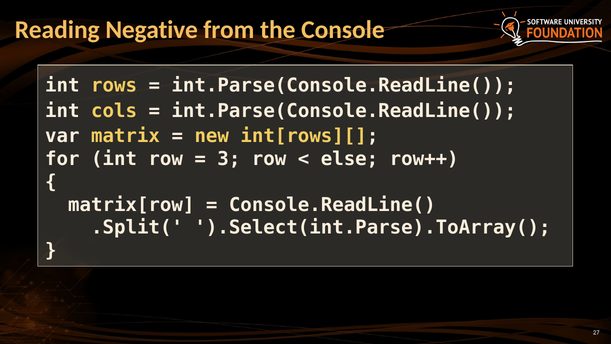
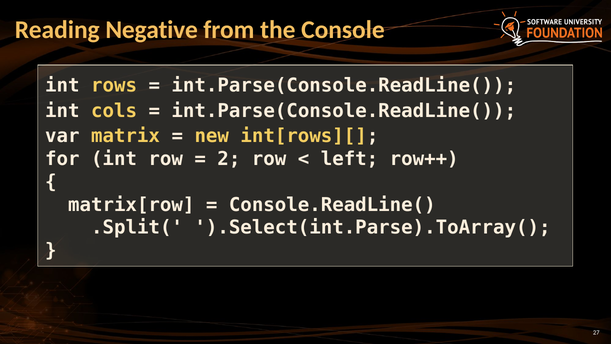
3: 3 -> 2 (229, 159)
else: else -> left (349, 159)
